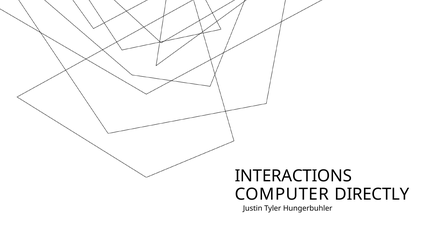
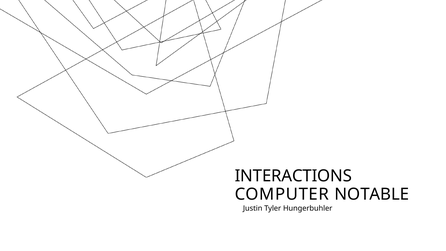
DIRECTLY: DIRECTLY -> NOTABLE (372, 194)
